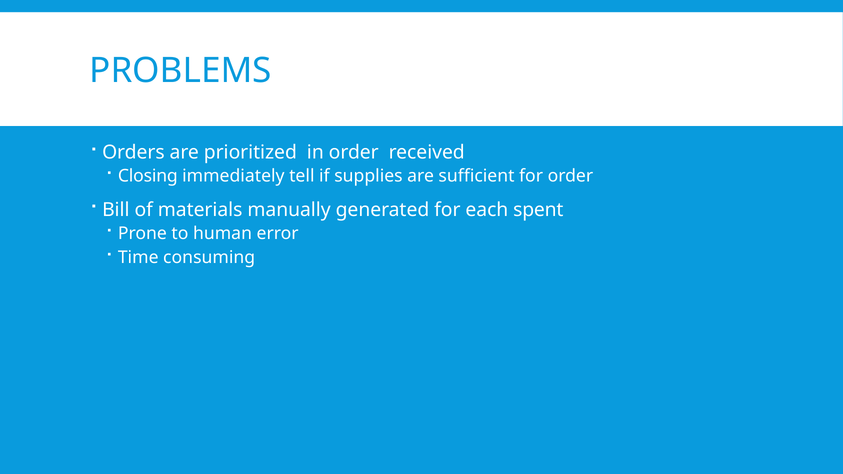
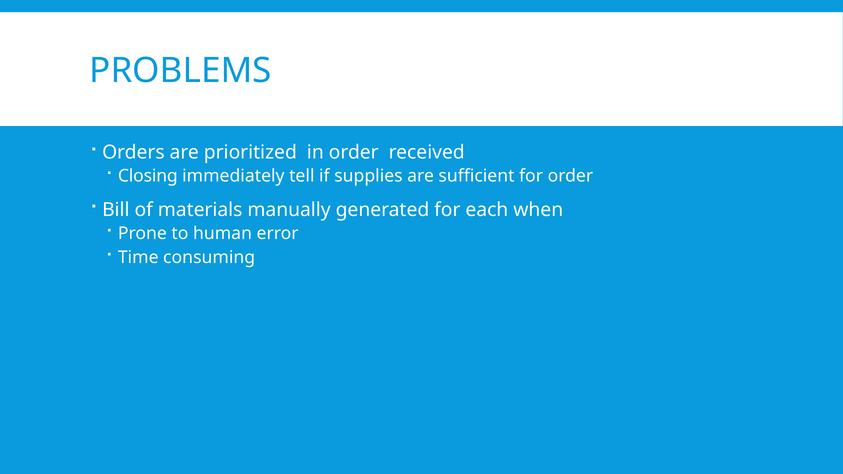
spent: spent -> when (538, 210)
